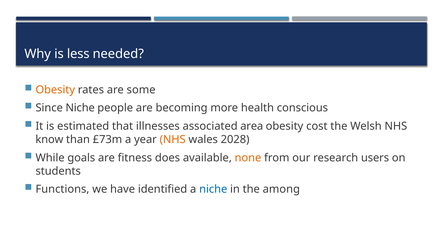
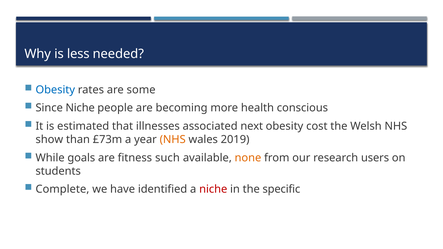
Obesity colour: orange -> blue (55, 90)
area: area -> next (252, 126)
know: know -> show (49, 140)
2028: 2028 -> 2019 (235, 140)
does: does -> such (167, 158)
Functions: Functions -> Complete (62, 189)
niche colour: blue -> red (213, 189)
among: among -> specific (281, 189)
